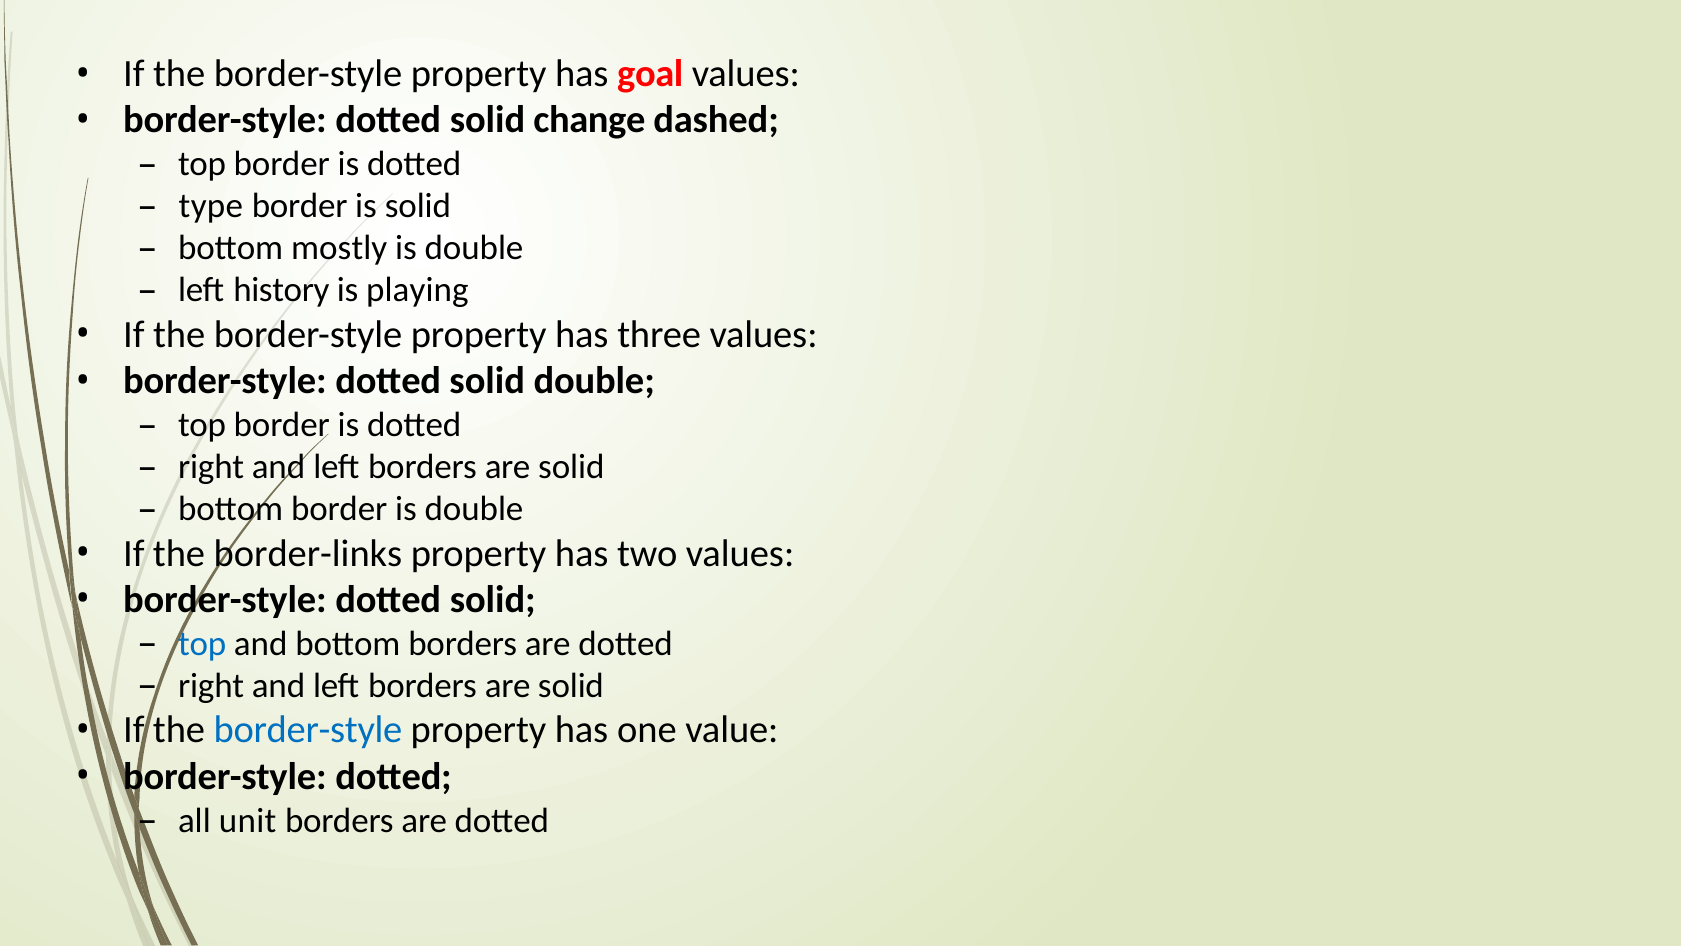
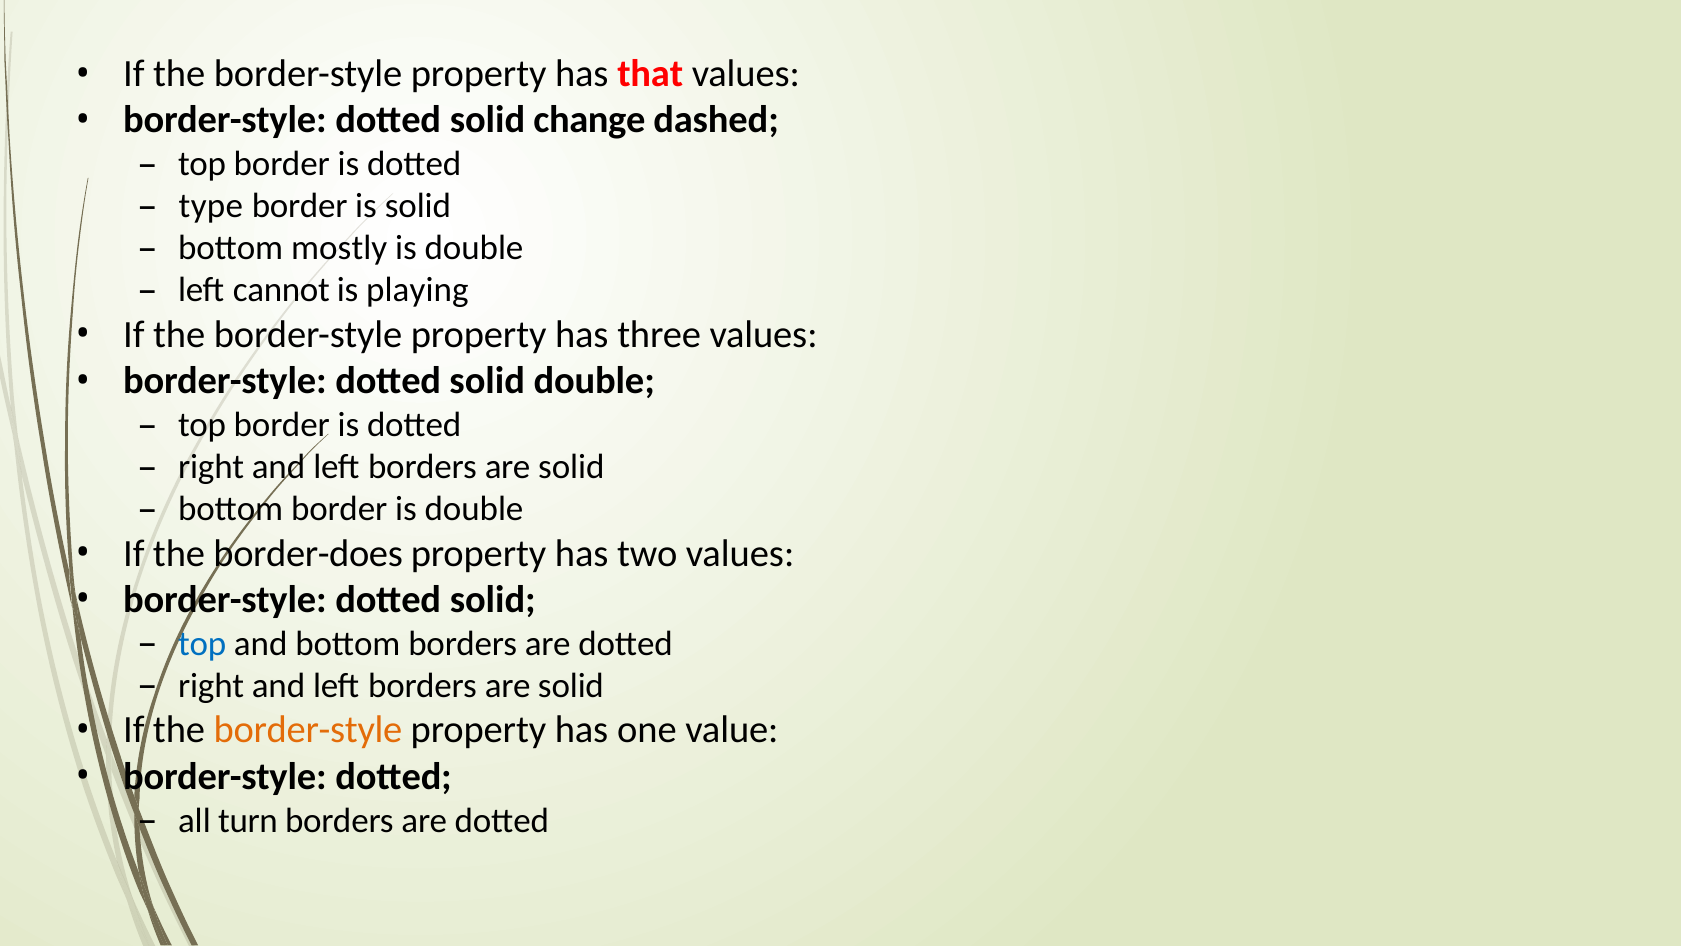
goal: goal -> that (650, 74)
history: history -> cannot (281, 290)
border-links: border-links -> border-does (308, 553)
border-style colour: blue -> orange (308, 730)
unit: unit -> turn (248, 820)
